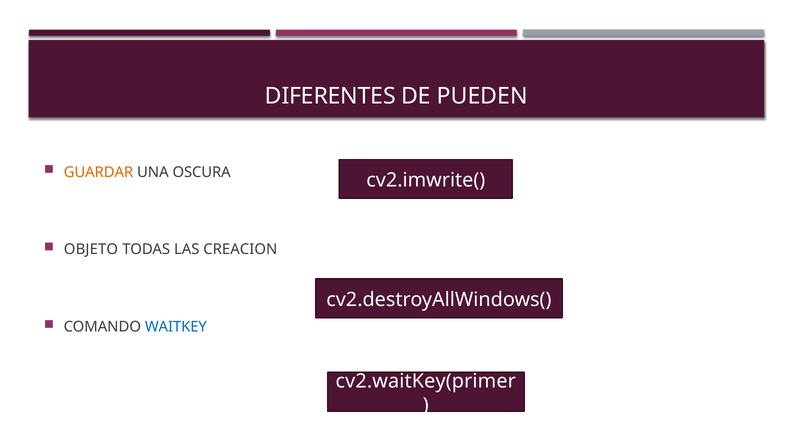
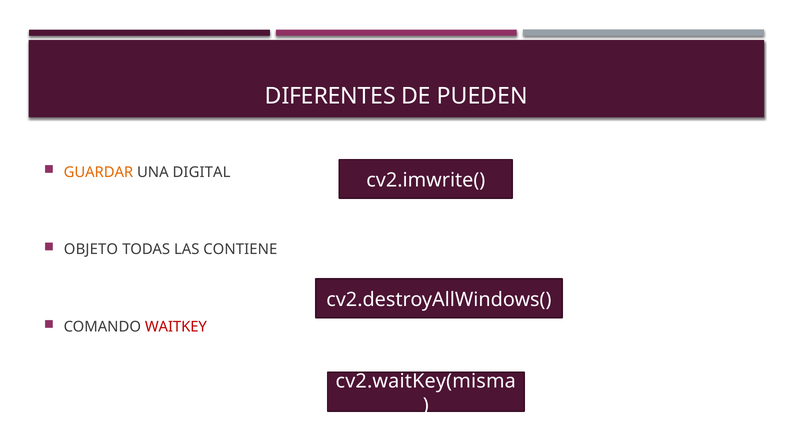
OSCURA: OSCURA -> DIGITAL (202, 172)
CREACION: CREACION -> CONTIENE (240, 250)
WAITKEY colour: blue -> red (176, 327)
cv2.waitKey(primer: cv2.waitKey(primer -> cv2.waitKey(misma (426, 381)
